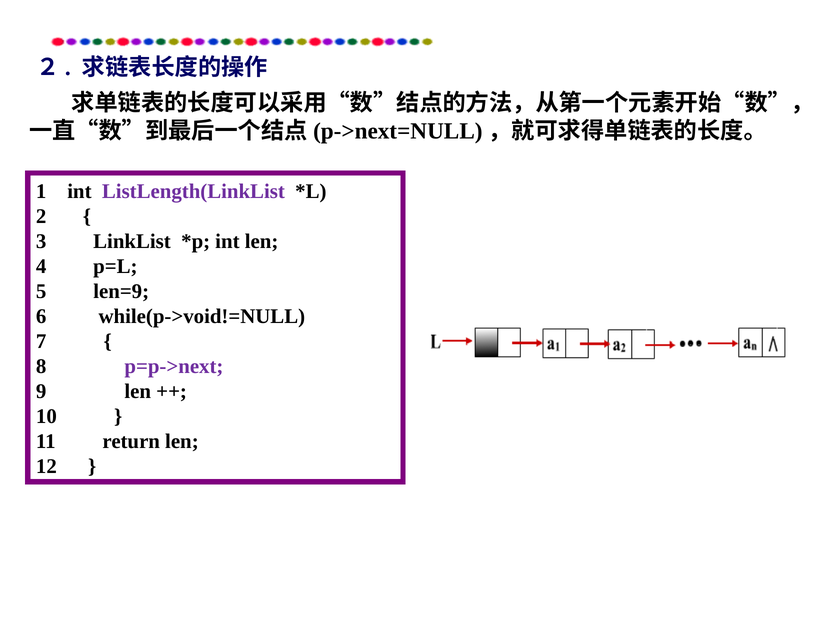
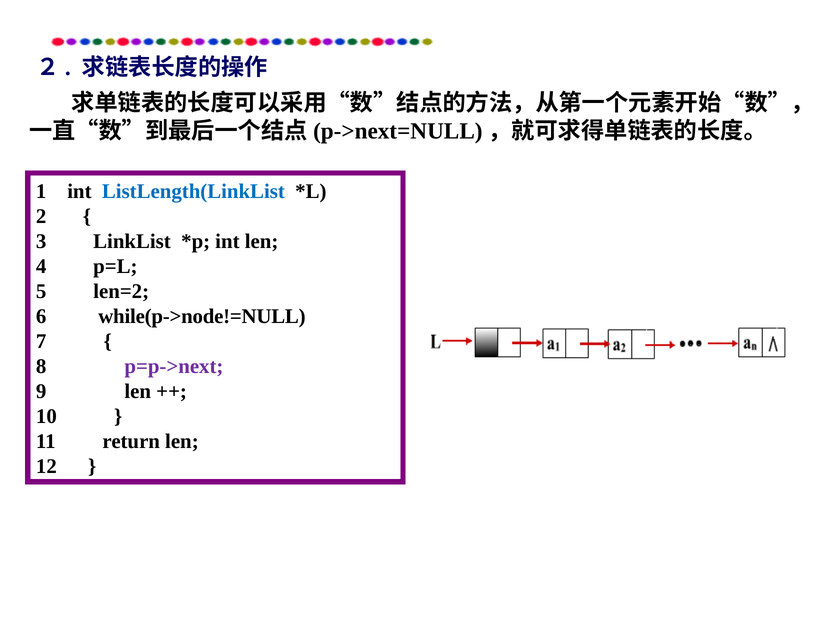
ListLength(LinkList colour: purple -> blue (193, 191)
len=9: len=9 -> len=2 (121, 291)
while(p->void!=NULL: while(p->void!=NULL -> while(p->node!=NULL (202, 316)
